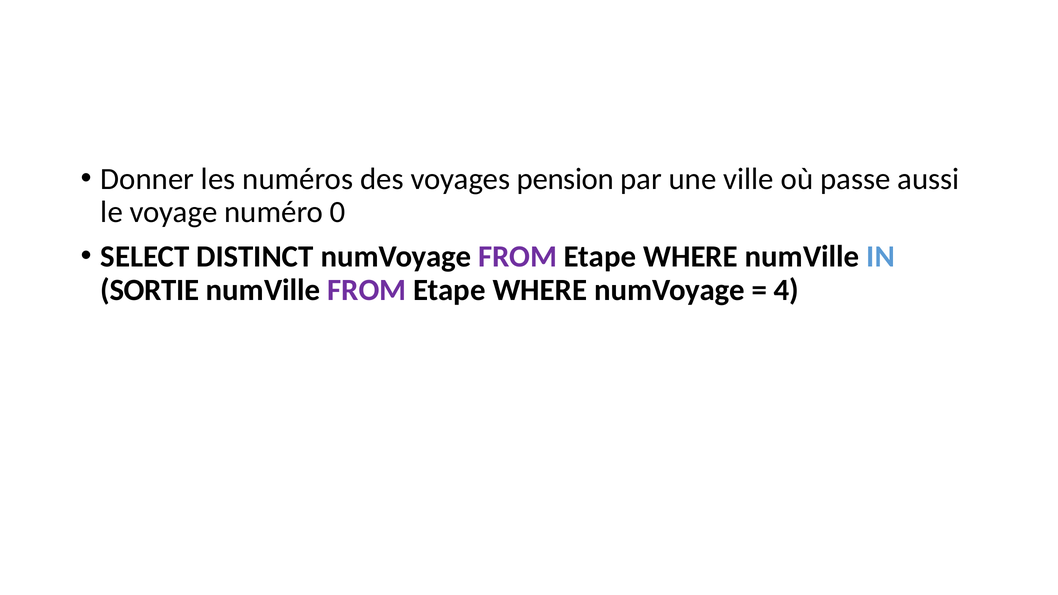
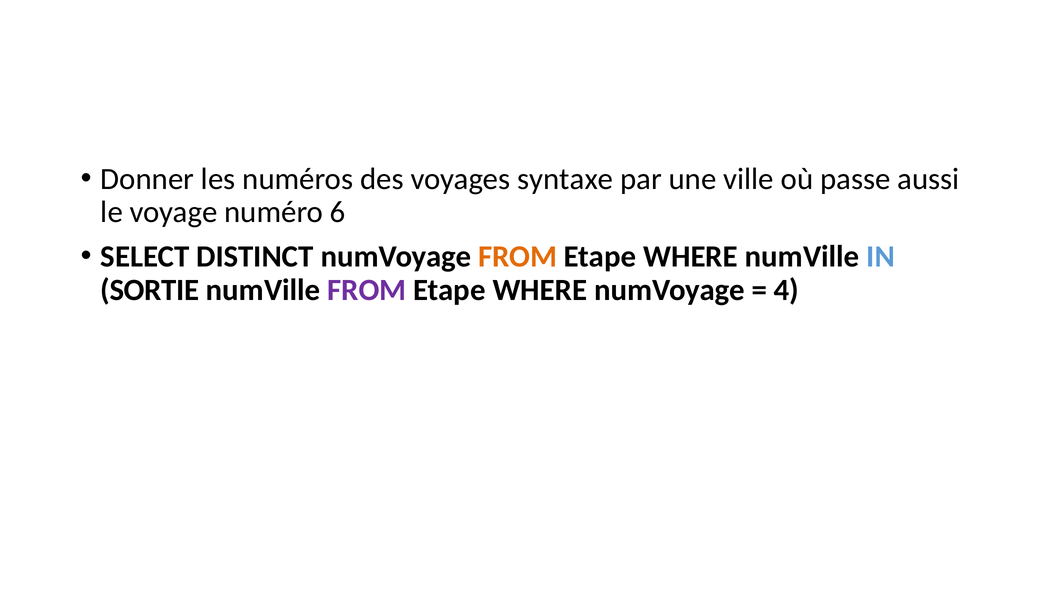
pension: pension -> syntaxe (565, 179)
0: 0 -> 6 (338, 212)
FROM colour: purple -> orange (518, 257)
